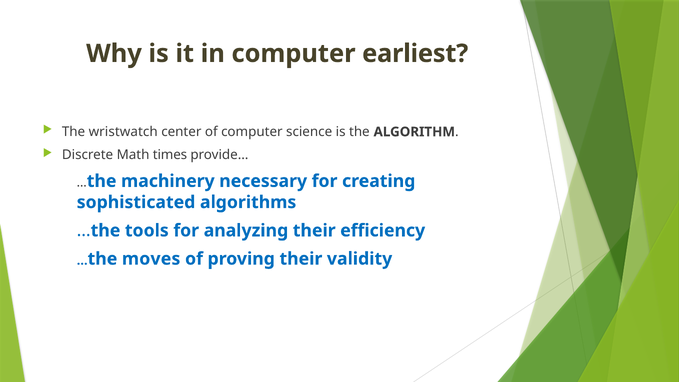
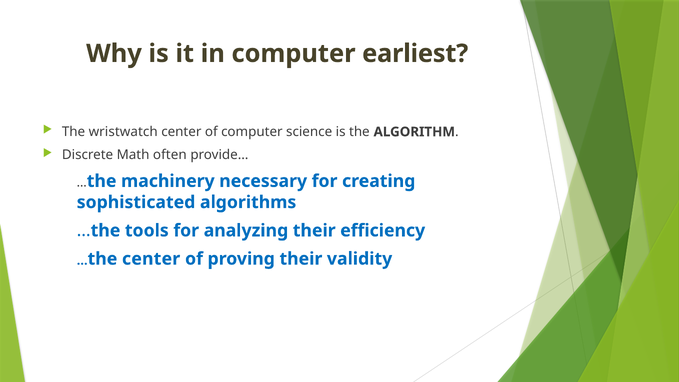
times: times -> often (170, 155)
the moves: moves -> center (151, 259)
